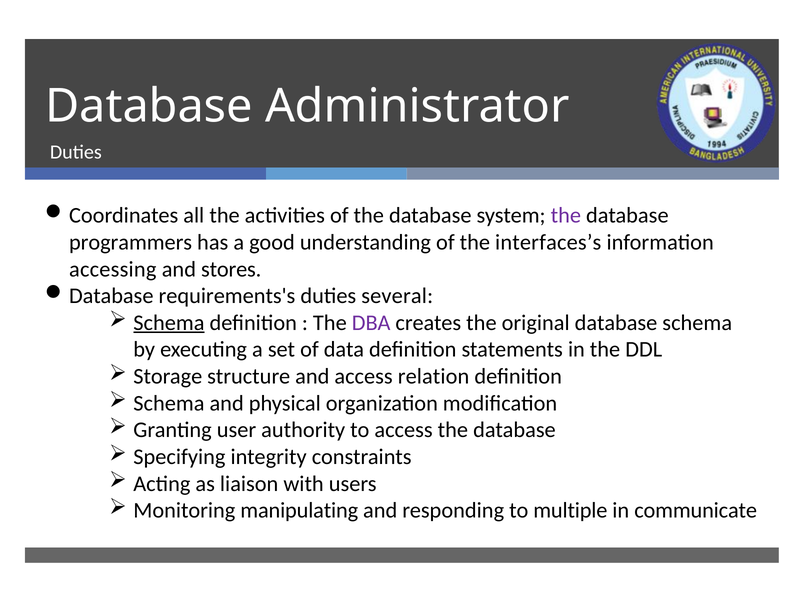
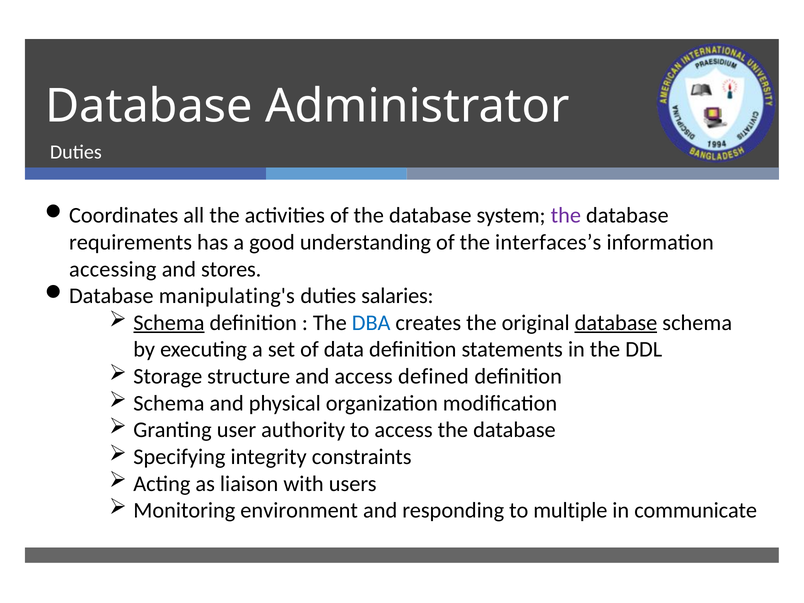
programmers: programmers -> requirements (131, 242)
requirements's: requirements's -> manipulating's (227, 296)
several: several -> salaries (397, 296)
DBA colour: purple -> blue (371, 323)
database underline: none -> present (616, 323)
relation: relation -> defined (433, 376)
manipulating: manipulating -> environment (299, 510)
